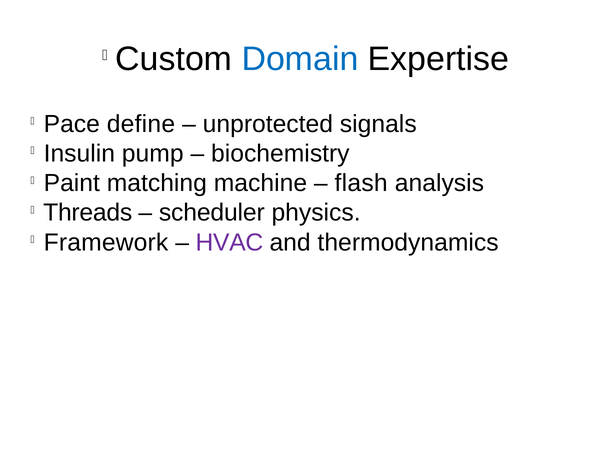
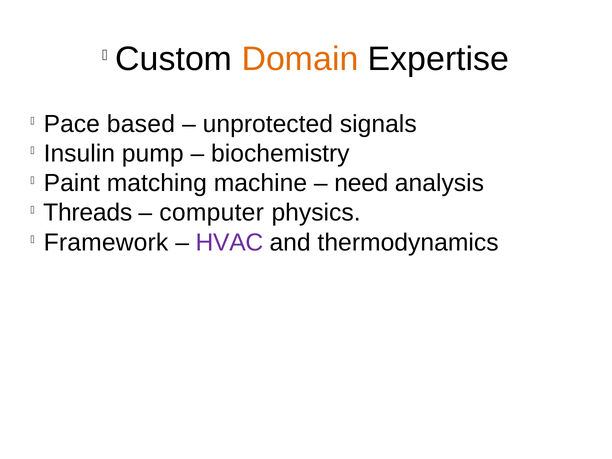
Domain colour: blue -> orange (300, 59)
define: define -> based (141, 124)
flash: flash -> need (361, 183)
scheduler: scheduler -> computer (212, 213)
